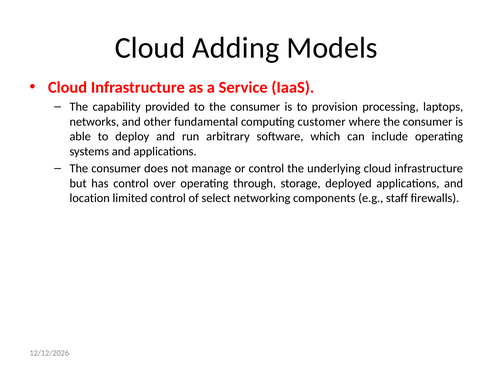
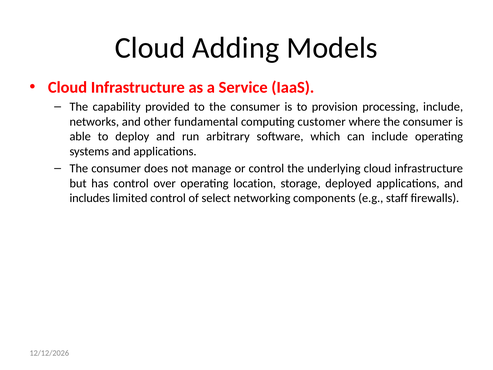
processing laptops: laptops -> include (443, 107)
through: through -> location (255, 183)
location: location -> includes (90, 198)
